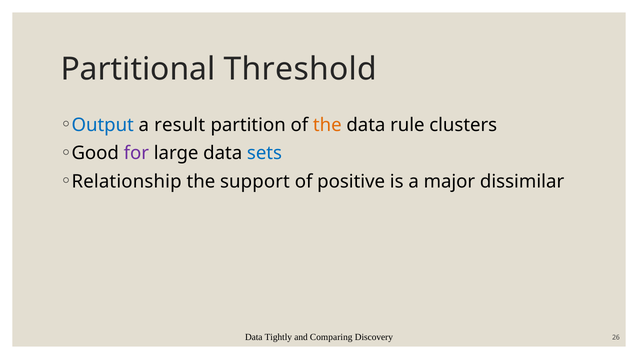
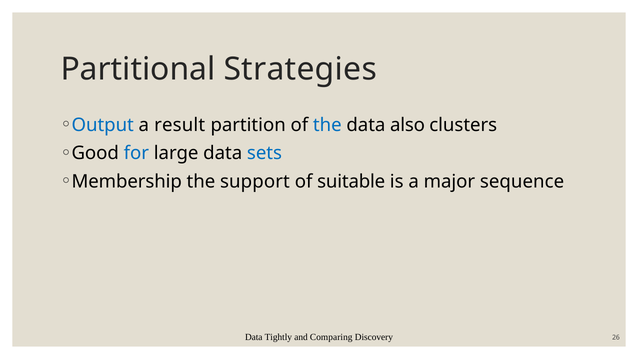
Threshold: Threshold -> Strategies (300, 69)
the colour: orange -> blue (327, 125)
rule: rule -> also (407, 125)
for colour: purple -> blue (136, 153)
Relationship: Relationship -> Membership (127, 181)
positive: positive -> suitable (351, 181)
dissimilar: dissimilar -> sequence (522, 181)
